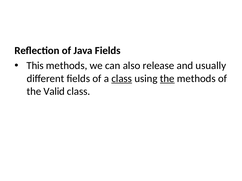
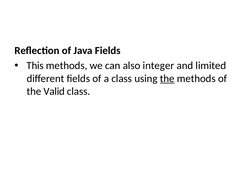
release: release -> integer (158, 66)
usually: usually -> limited (211, 66)
class underline: present -> none (122, 79)
